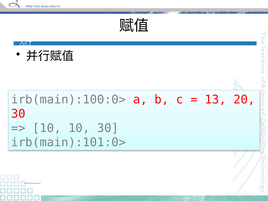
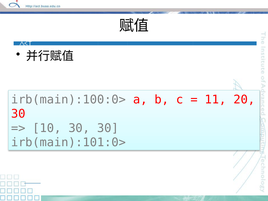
13: 13 -> 11 (216, 100)
10 10: 10 -> 30 (79, 128)
